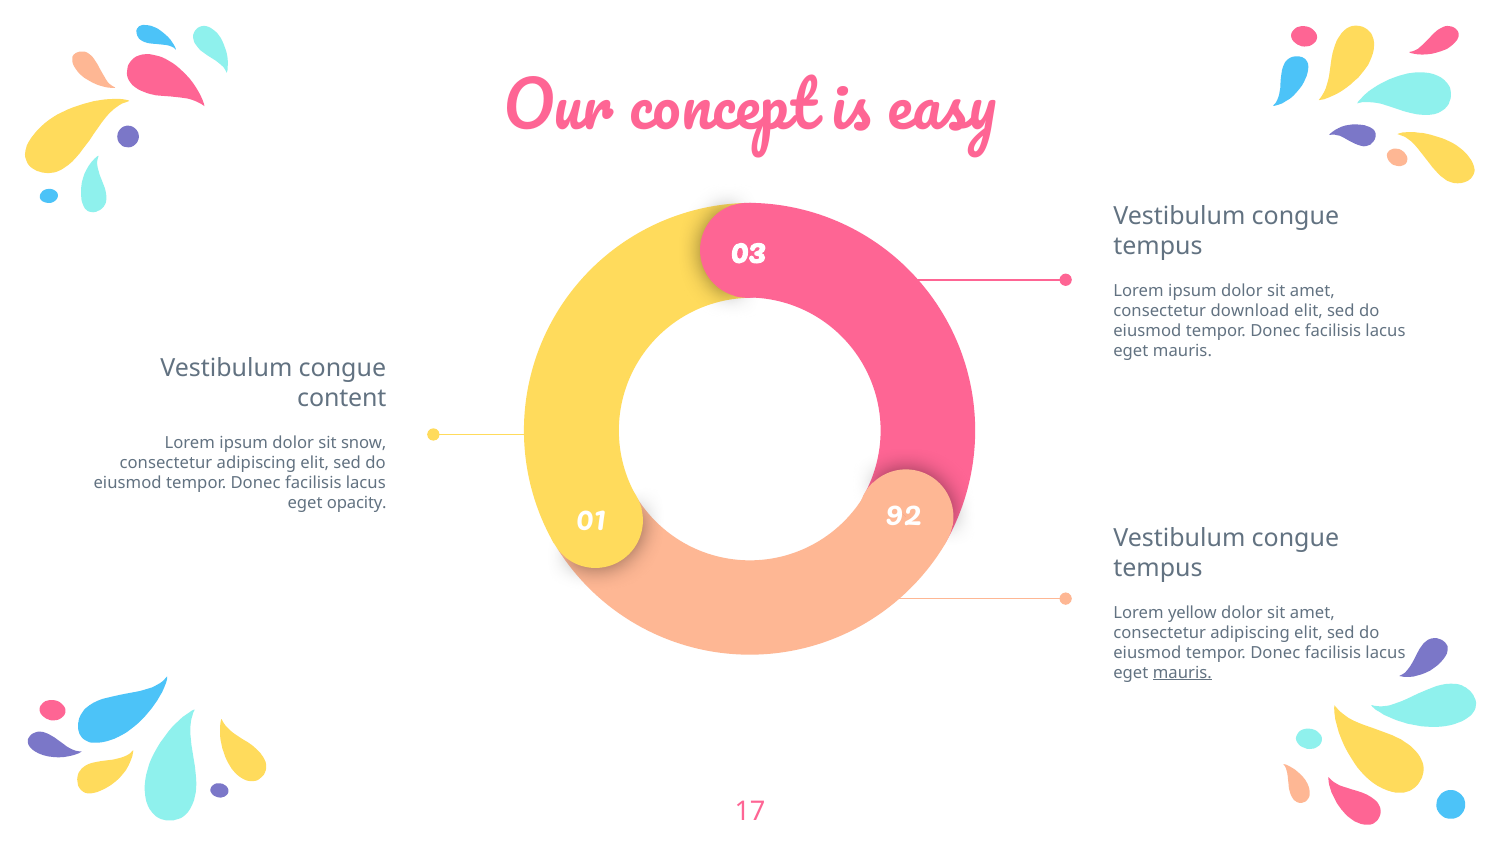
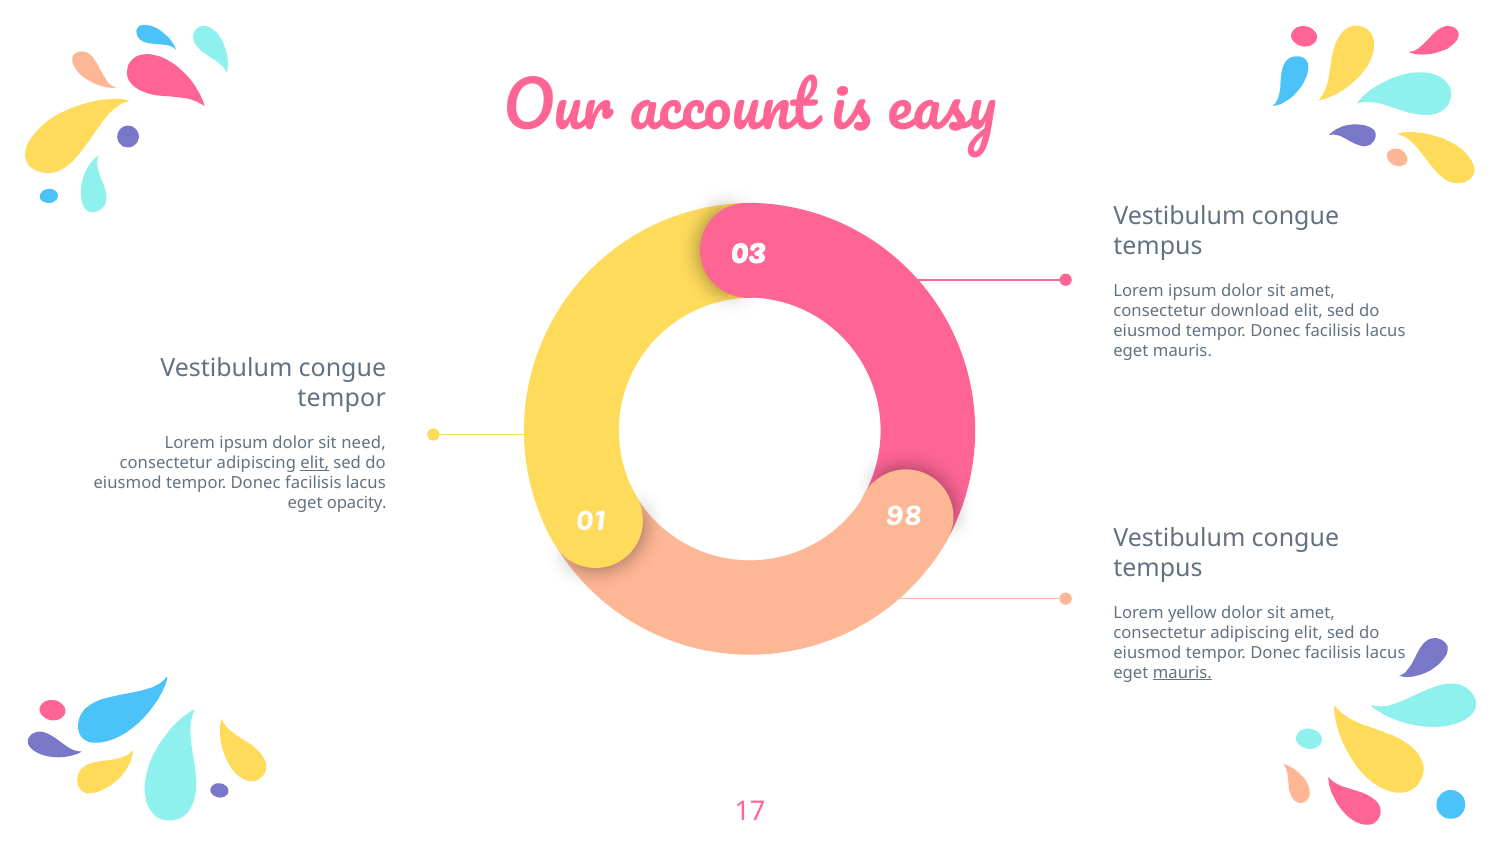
concept: concept -> account (722, 108)
content: content -> tempor (342, 399)
snow: snow -> need (364, 443)
elit underline: none -> present (315, 463)
92: 92 -> 98 (904, 515)
